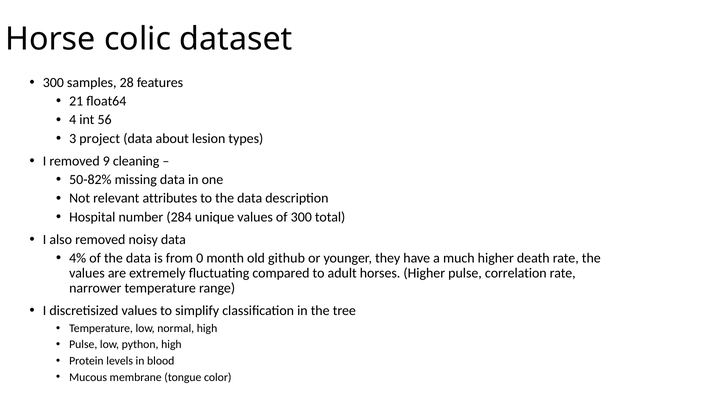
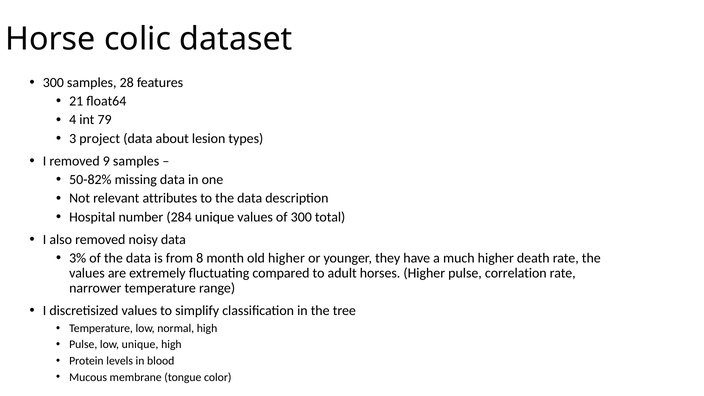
56: 56 -> 79 (105, 120)
9 cleaning: cleaning -> samples (136, 161)
4%: 4% -> 3% (78, 258)
0: 0 -> 8 (200, 258)
old github: github -> higher (286, 258)
low python: python -> unique (140, 345)
